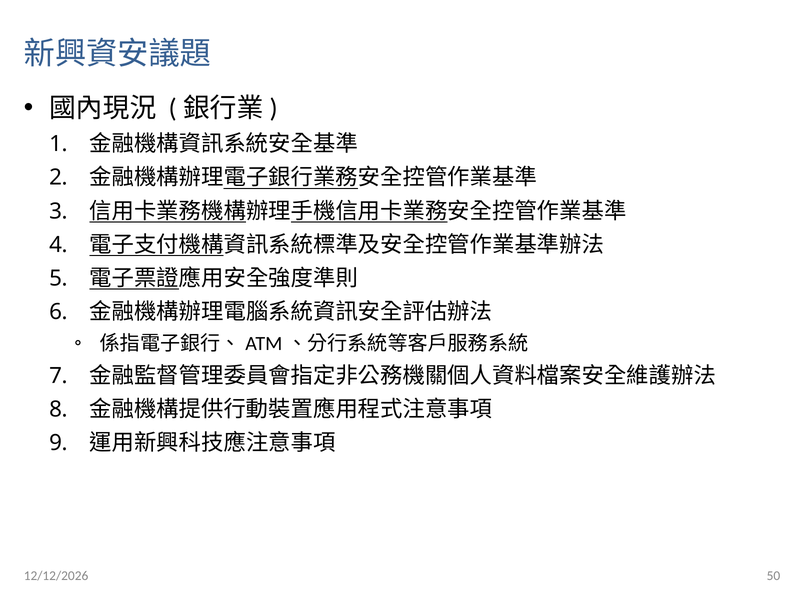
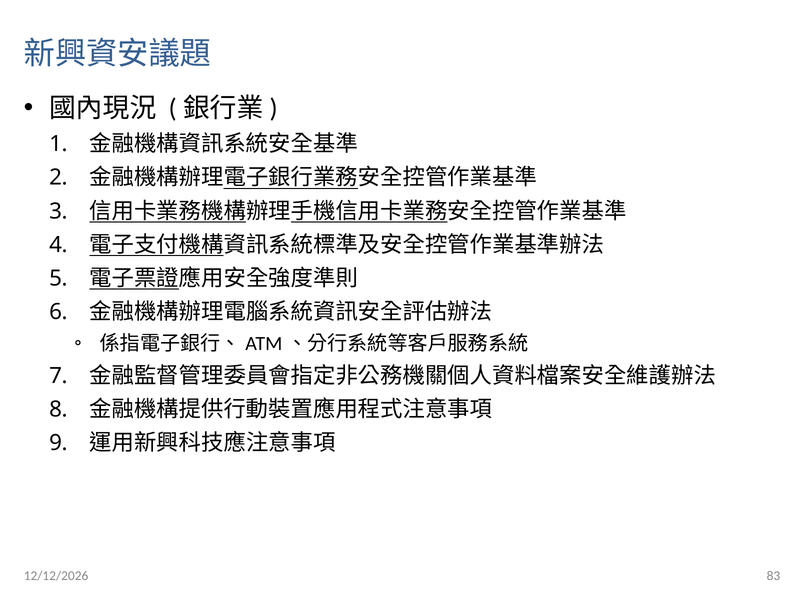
50: 50 -> 83 (773, 576)
